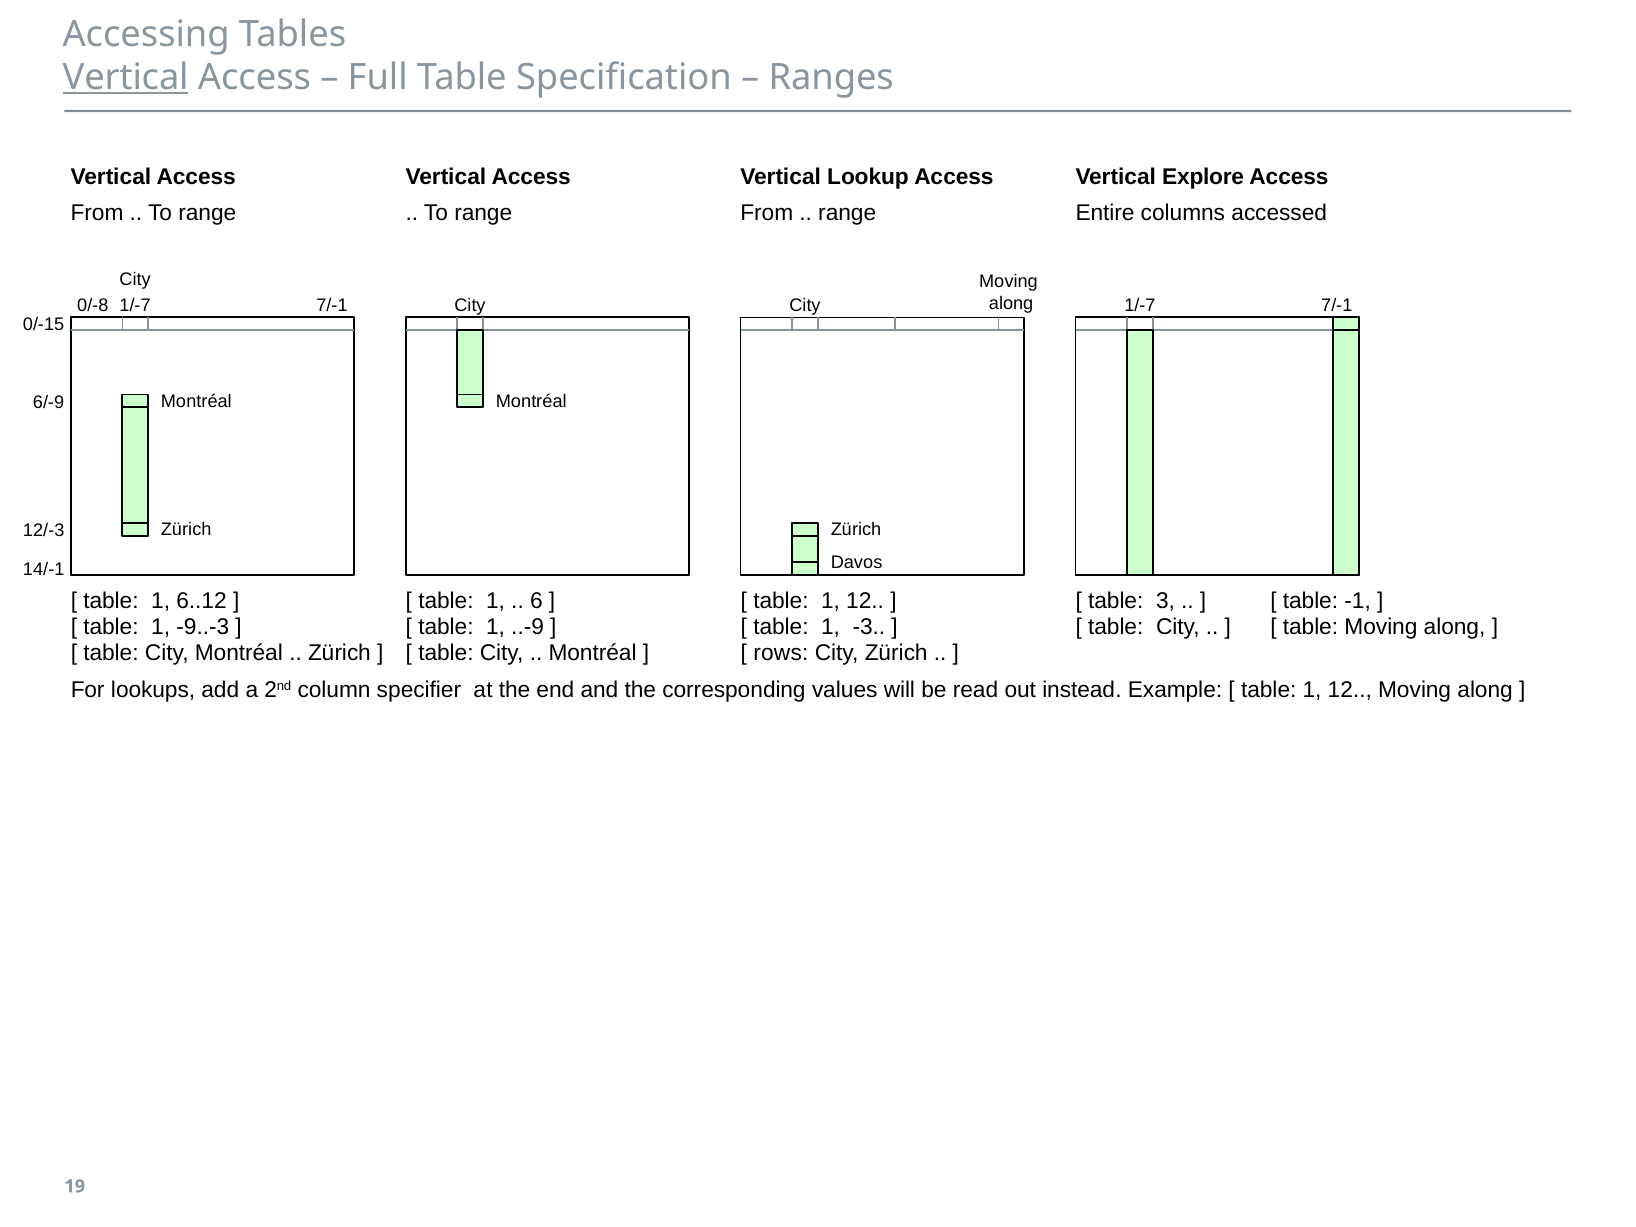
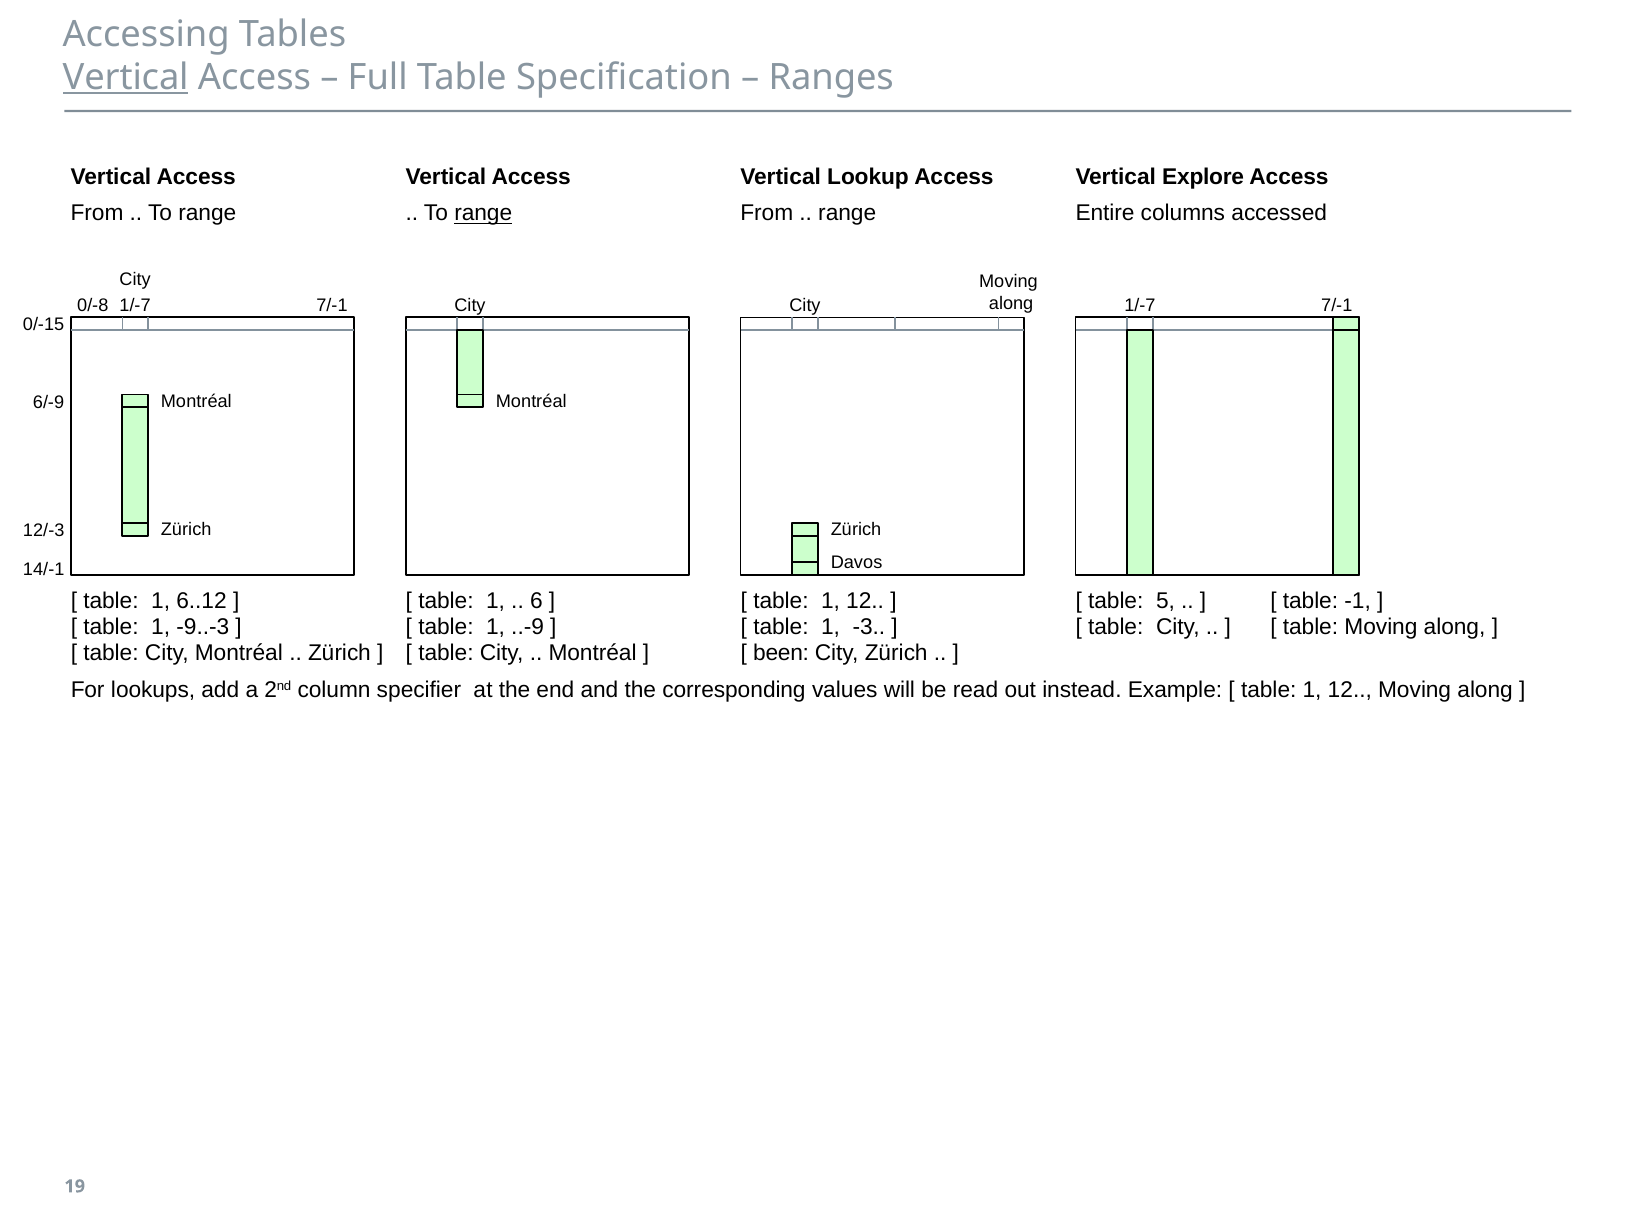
range underline: none -> present (483, 213)
3: 3 -> 5 (1165, 601)
rows: rows -> been (781, 653)
